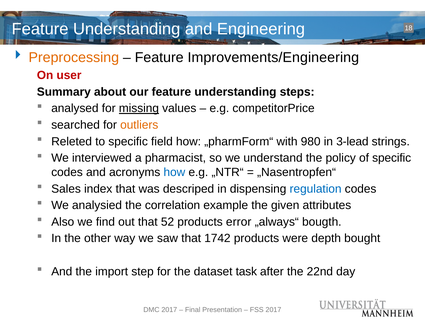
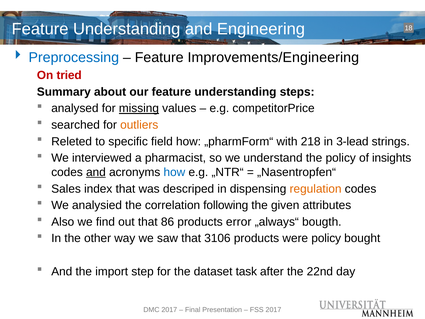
Preprocessing colour: orange -> blue (74, 57)
user: user -> tried (69, 75)
980: 980 -> 218 (311, 141)
of specific: specific -> insights (392, 158)
and underline: none -> present (96, 172)
regulation colour: blue -> orange (316, 189)
example: example -> following (226, 205)
52: 52 -> 86 (168, 222)
1742: 1742 -> 3106 (217, 238)
were depth: depth -> policy (326, 238)
